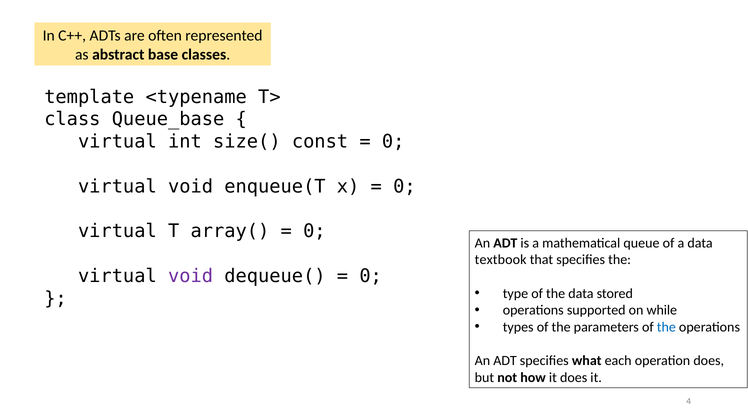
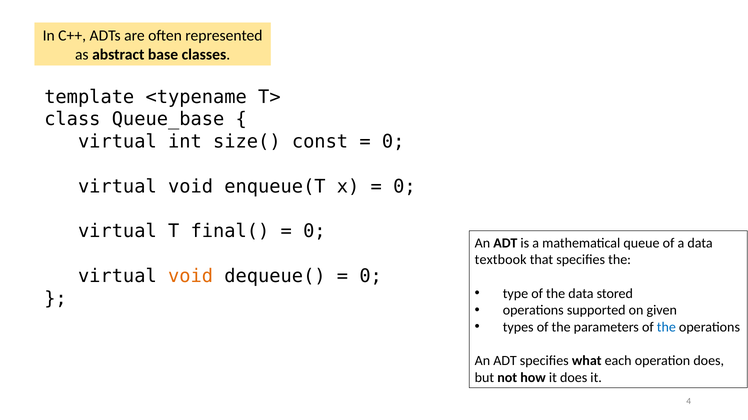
array(: array( -> final( (230, 232)
void colour: purple -> orange (191, 277)
while: while -> given (662, 311)
